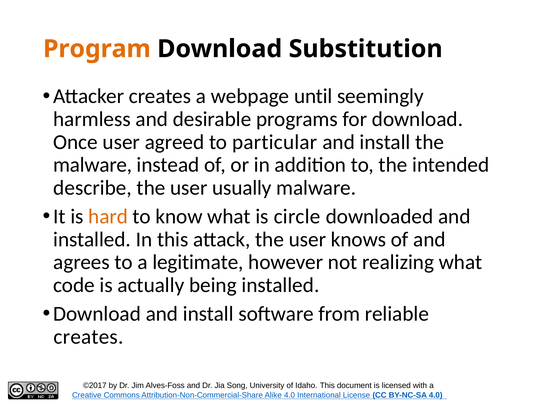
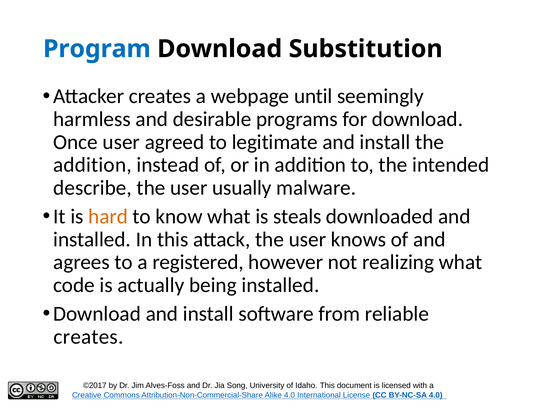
Program colour: orange -> blue (97, 49)
particular: particular -> legitimate (275, 142)
malware: malware -> addition (92, 165)
circle: circle -> steals (297, 217)
legitimate: legitimate -> registered (198, 263)
